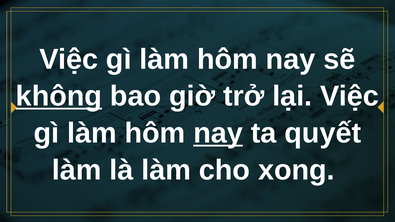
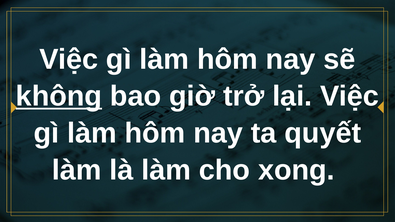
nay underline: present -> none (218, 133)
